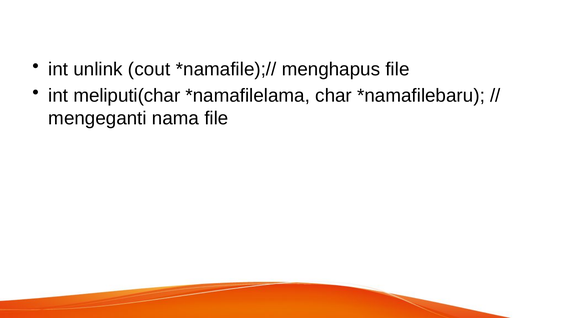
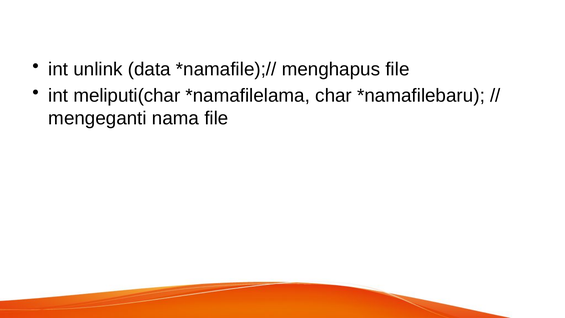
cout: cout -> data (149, 69)
